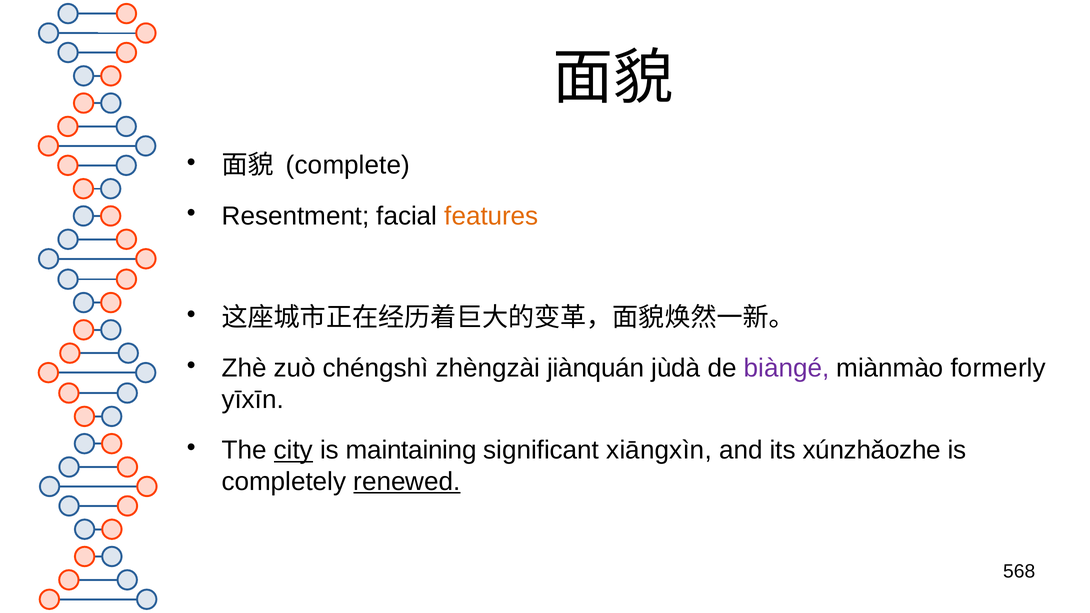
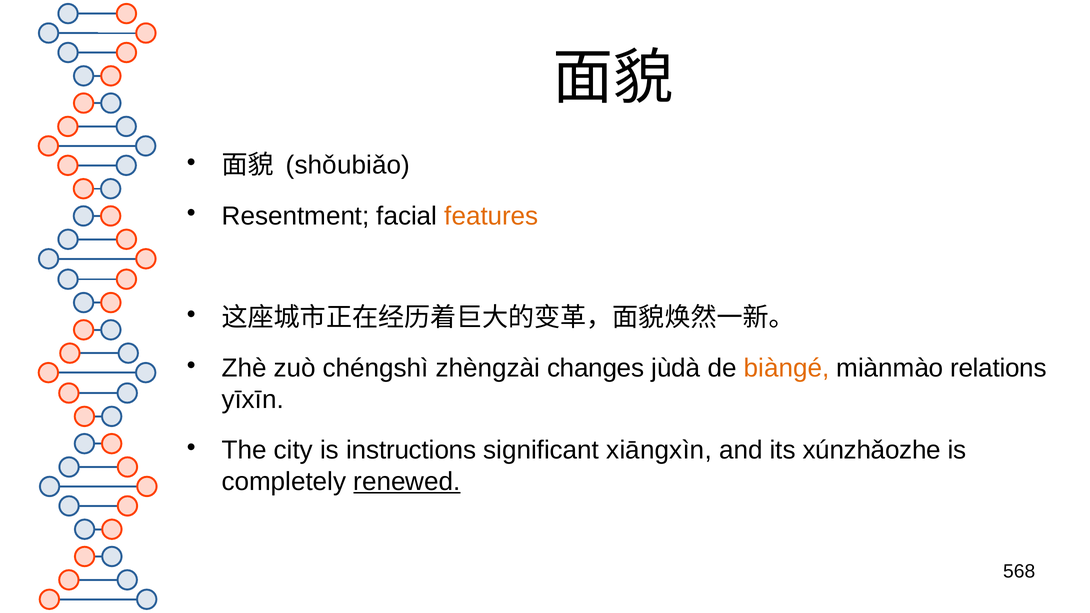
complete: complete -> shǒubiǎo (348, 165)
jiànquán: jiànquán -> changes (596, 368)
biàngé colour: purple -> orange (787, 368)
formerly: formerly -> relations (998, 368)
city underline: present -> none (293, 450)
maintaining: maintaining -> instructions (411, 450)
